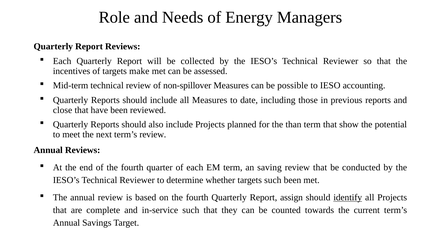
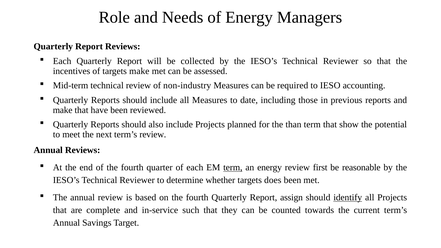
non-spillover: non-spillover -> non-industry (187, 86)
possible: possible -> required (293, 86)
close: close -> make (63, 110)
term underline: none -> present (233, 168)
an saving: saving -> energy (270, 168)
review that: that -> first (320, 168)
conducted: conducted -> reasonable (361, 168)
targets such: such -> does (273, 180)
